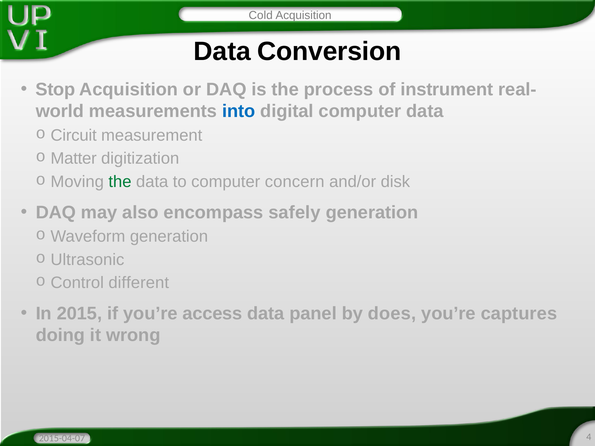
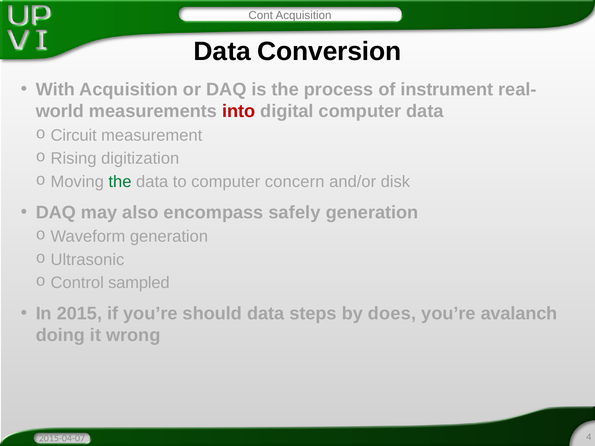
Cold: Cold -> Cont (261, 15)
Stop: Stop -> With (55, 90)
into colour: blue -> red (239, 111)
Matter: Matter -> Rising (74, 158)
different: different -> sampled (139, 283)
access: access -> should (212, 314)
panel: panel -> steps (313, 314)
captures: captures -> avalanch (519, 314)
